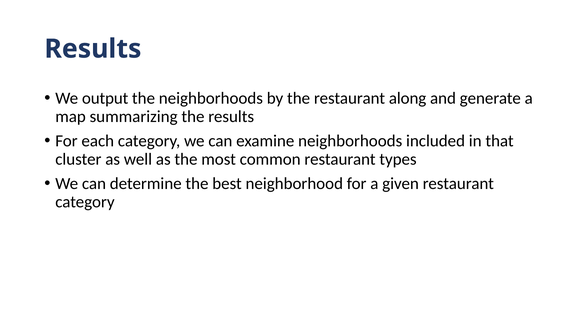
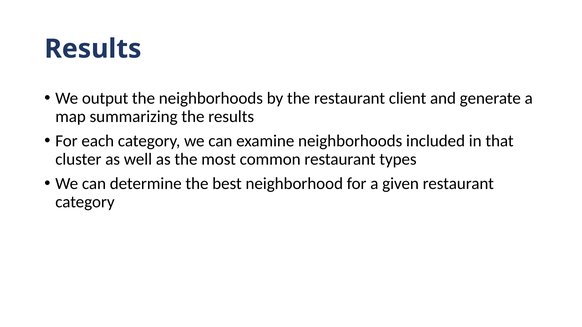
along: along -> client (408, 98)
